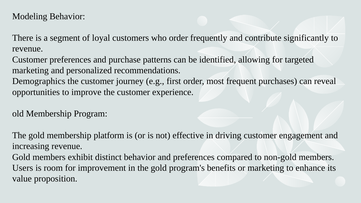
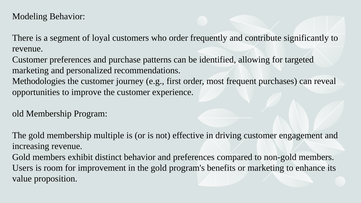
Demographics: Demographics -> Methodologies (39, 81)
platform: platform -> multiple (109, 135)
